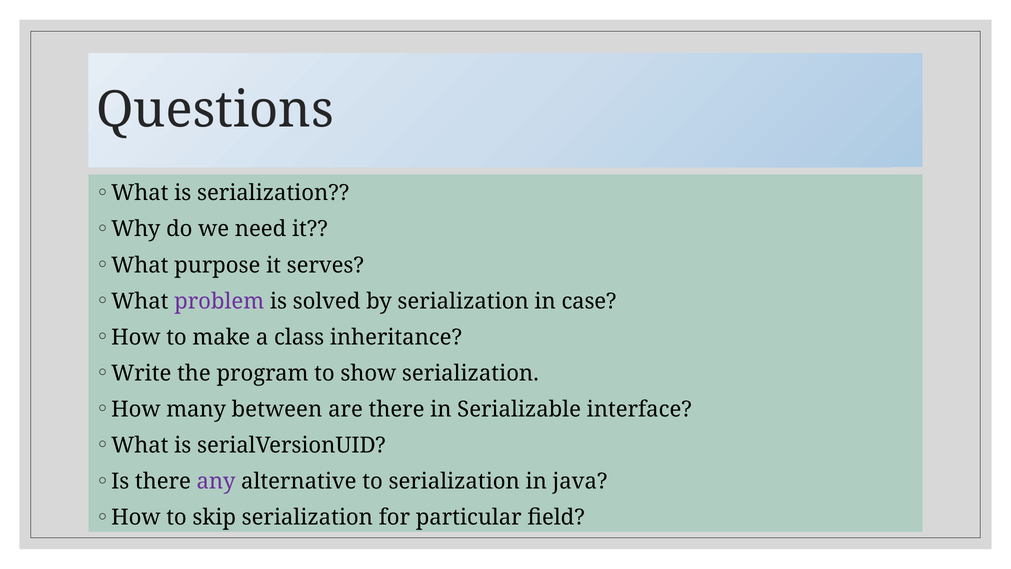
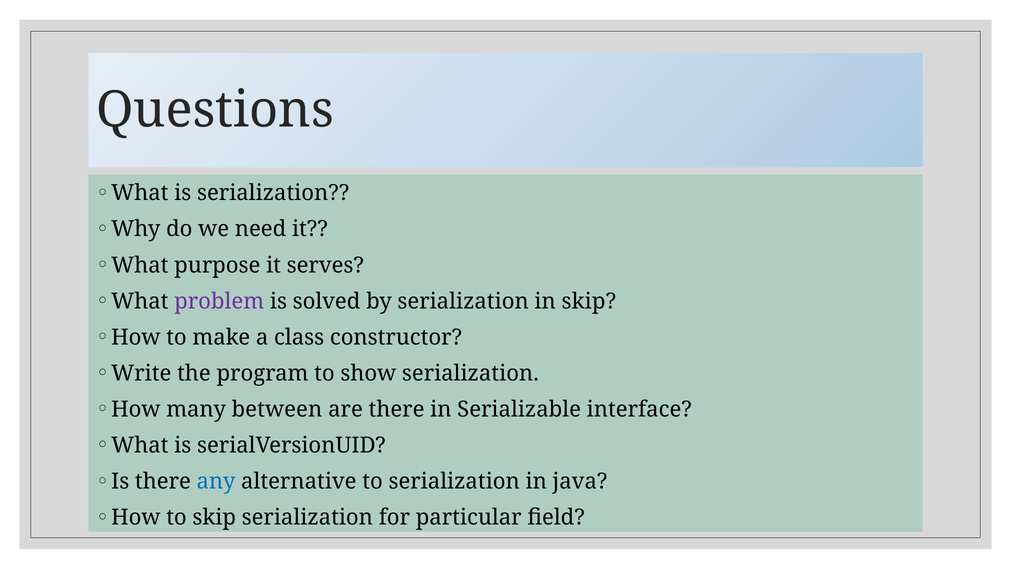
in case: case -> skip (589, 301)
inheritance: inheritance -> constructor (396, 337)
any colour: purple -> blue (216, 481)
